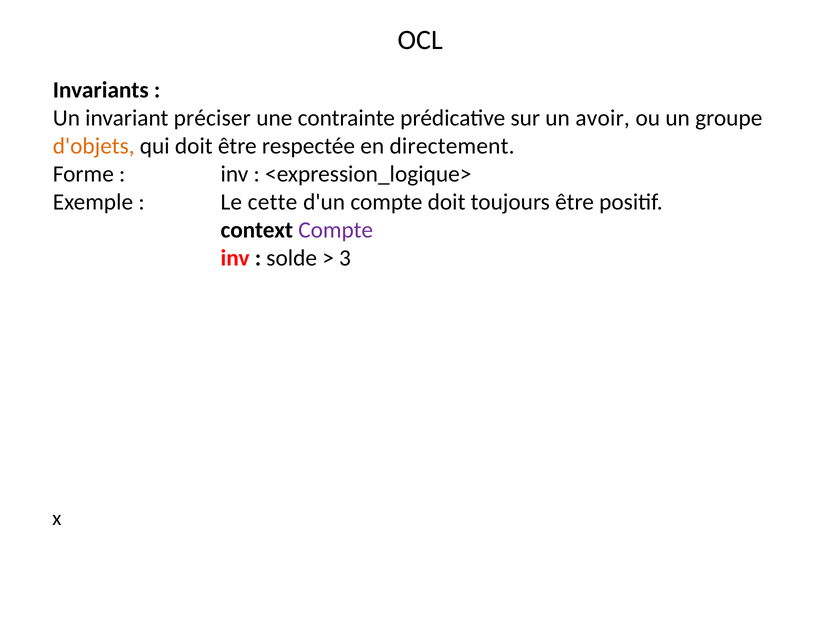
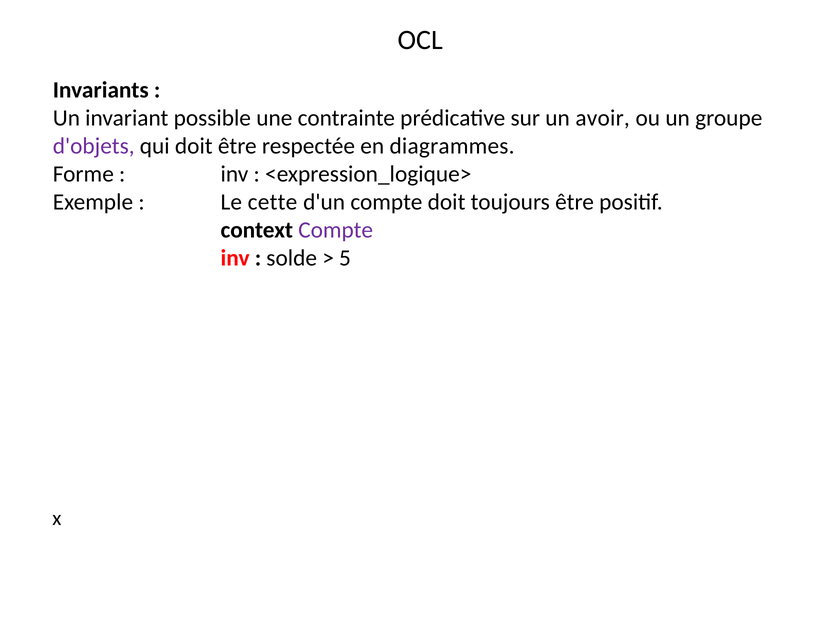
préciser: préciser -> possible (212, 118)
d'objets colour: orange -> purple (94, 146)
directement: directement -> diagrammes (452, 146)
3: 3 -> 5 (345, 258)
